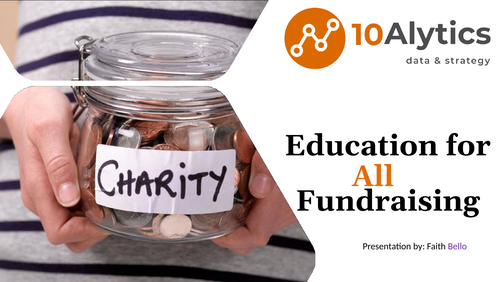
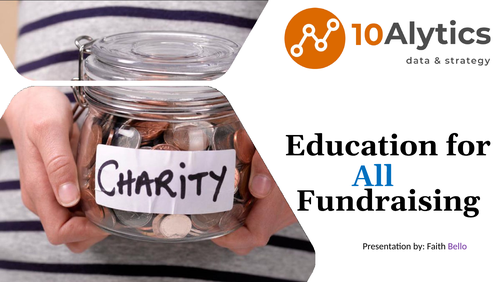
All colour: orange -> blue (373, 176)
